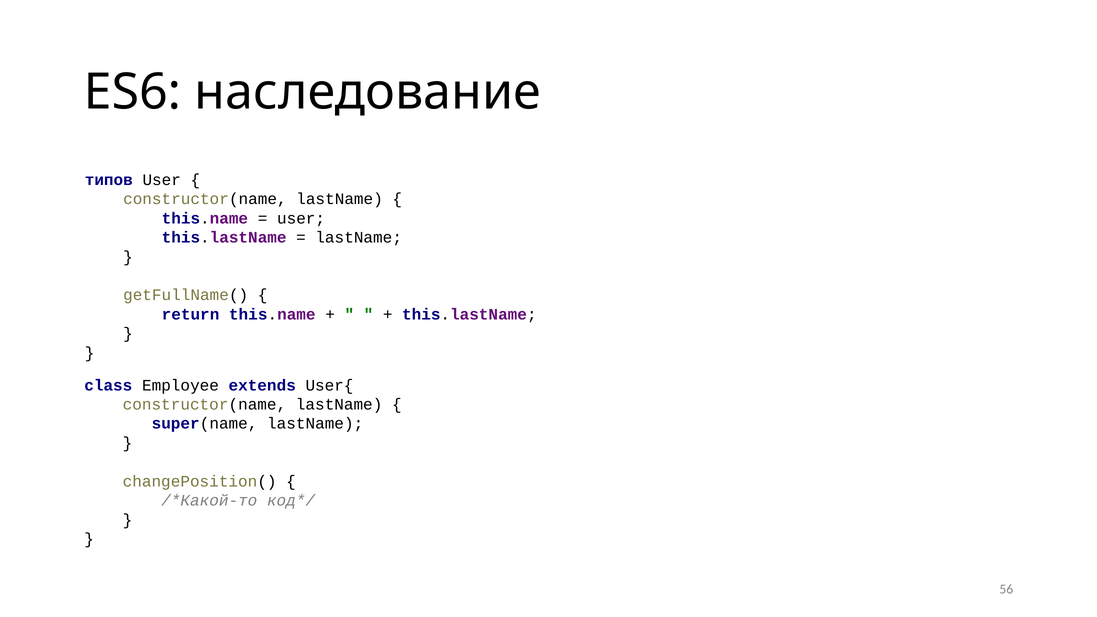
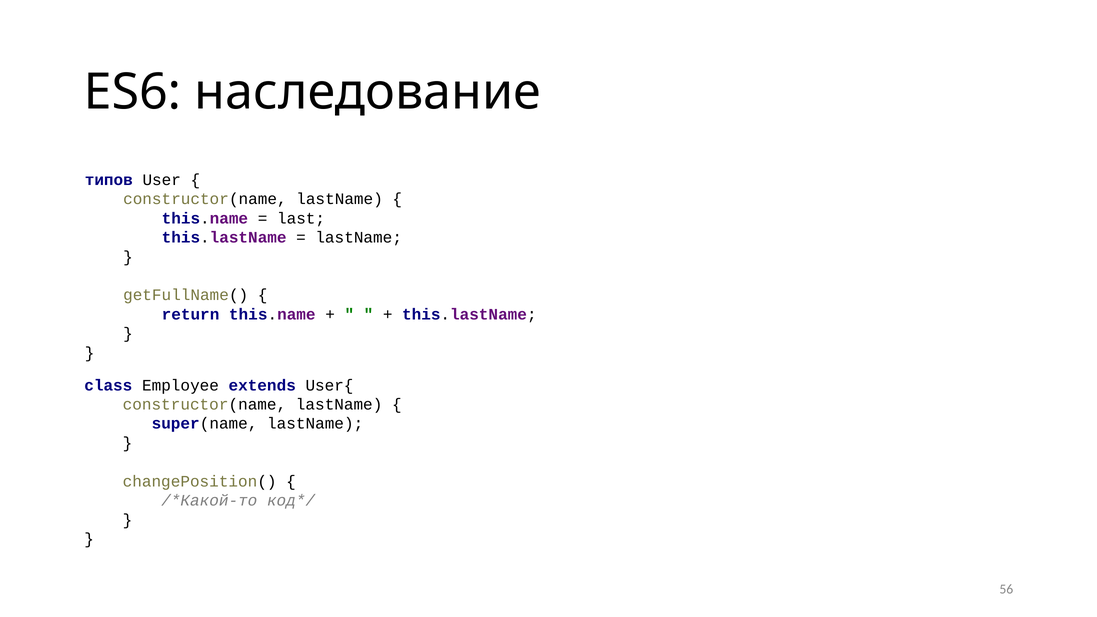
user: user -> last (301, 218)
